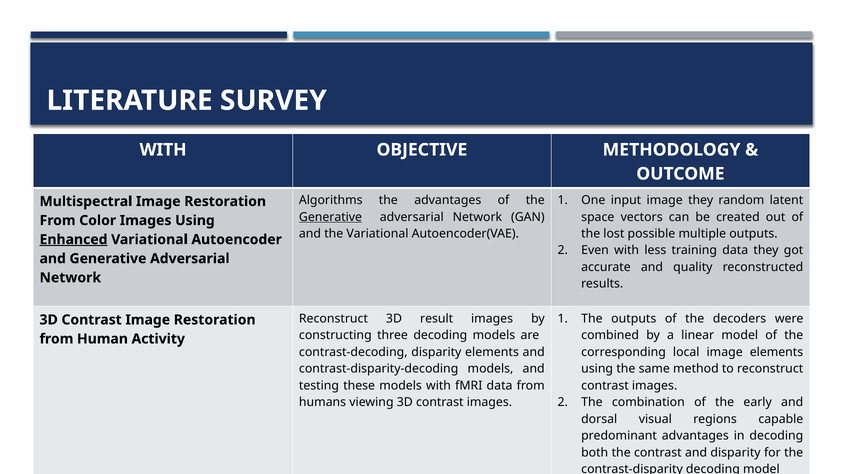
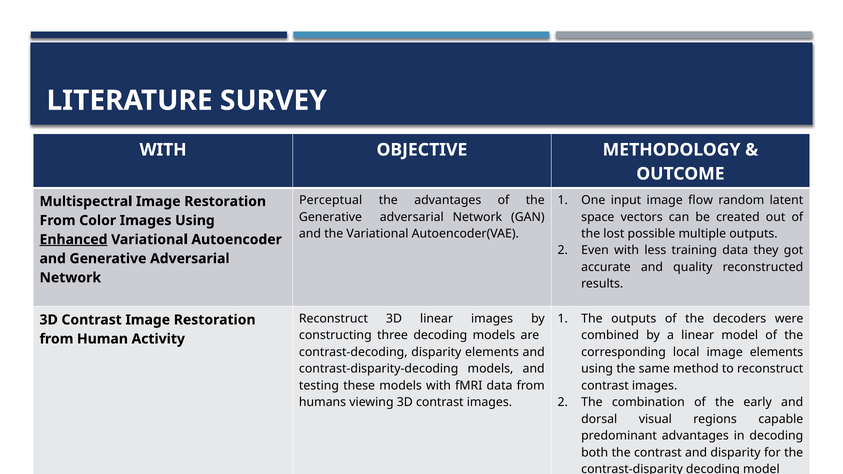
Algorithms: Algorithms -> Perceptual (331, 200)
image they: they -> flow (701, 200)
Generative underline: present -> none (330, 217)
3D result: result -> linear (437, 319)
